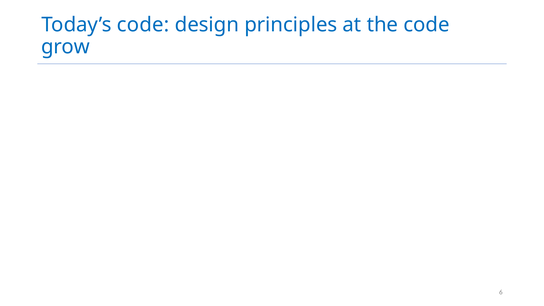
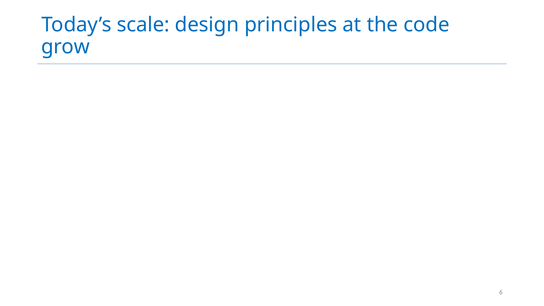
Today’s code: code -> scale (143, 25)
